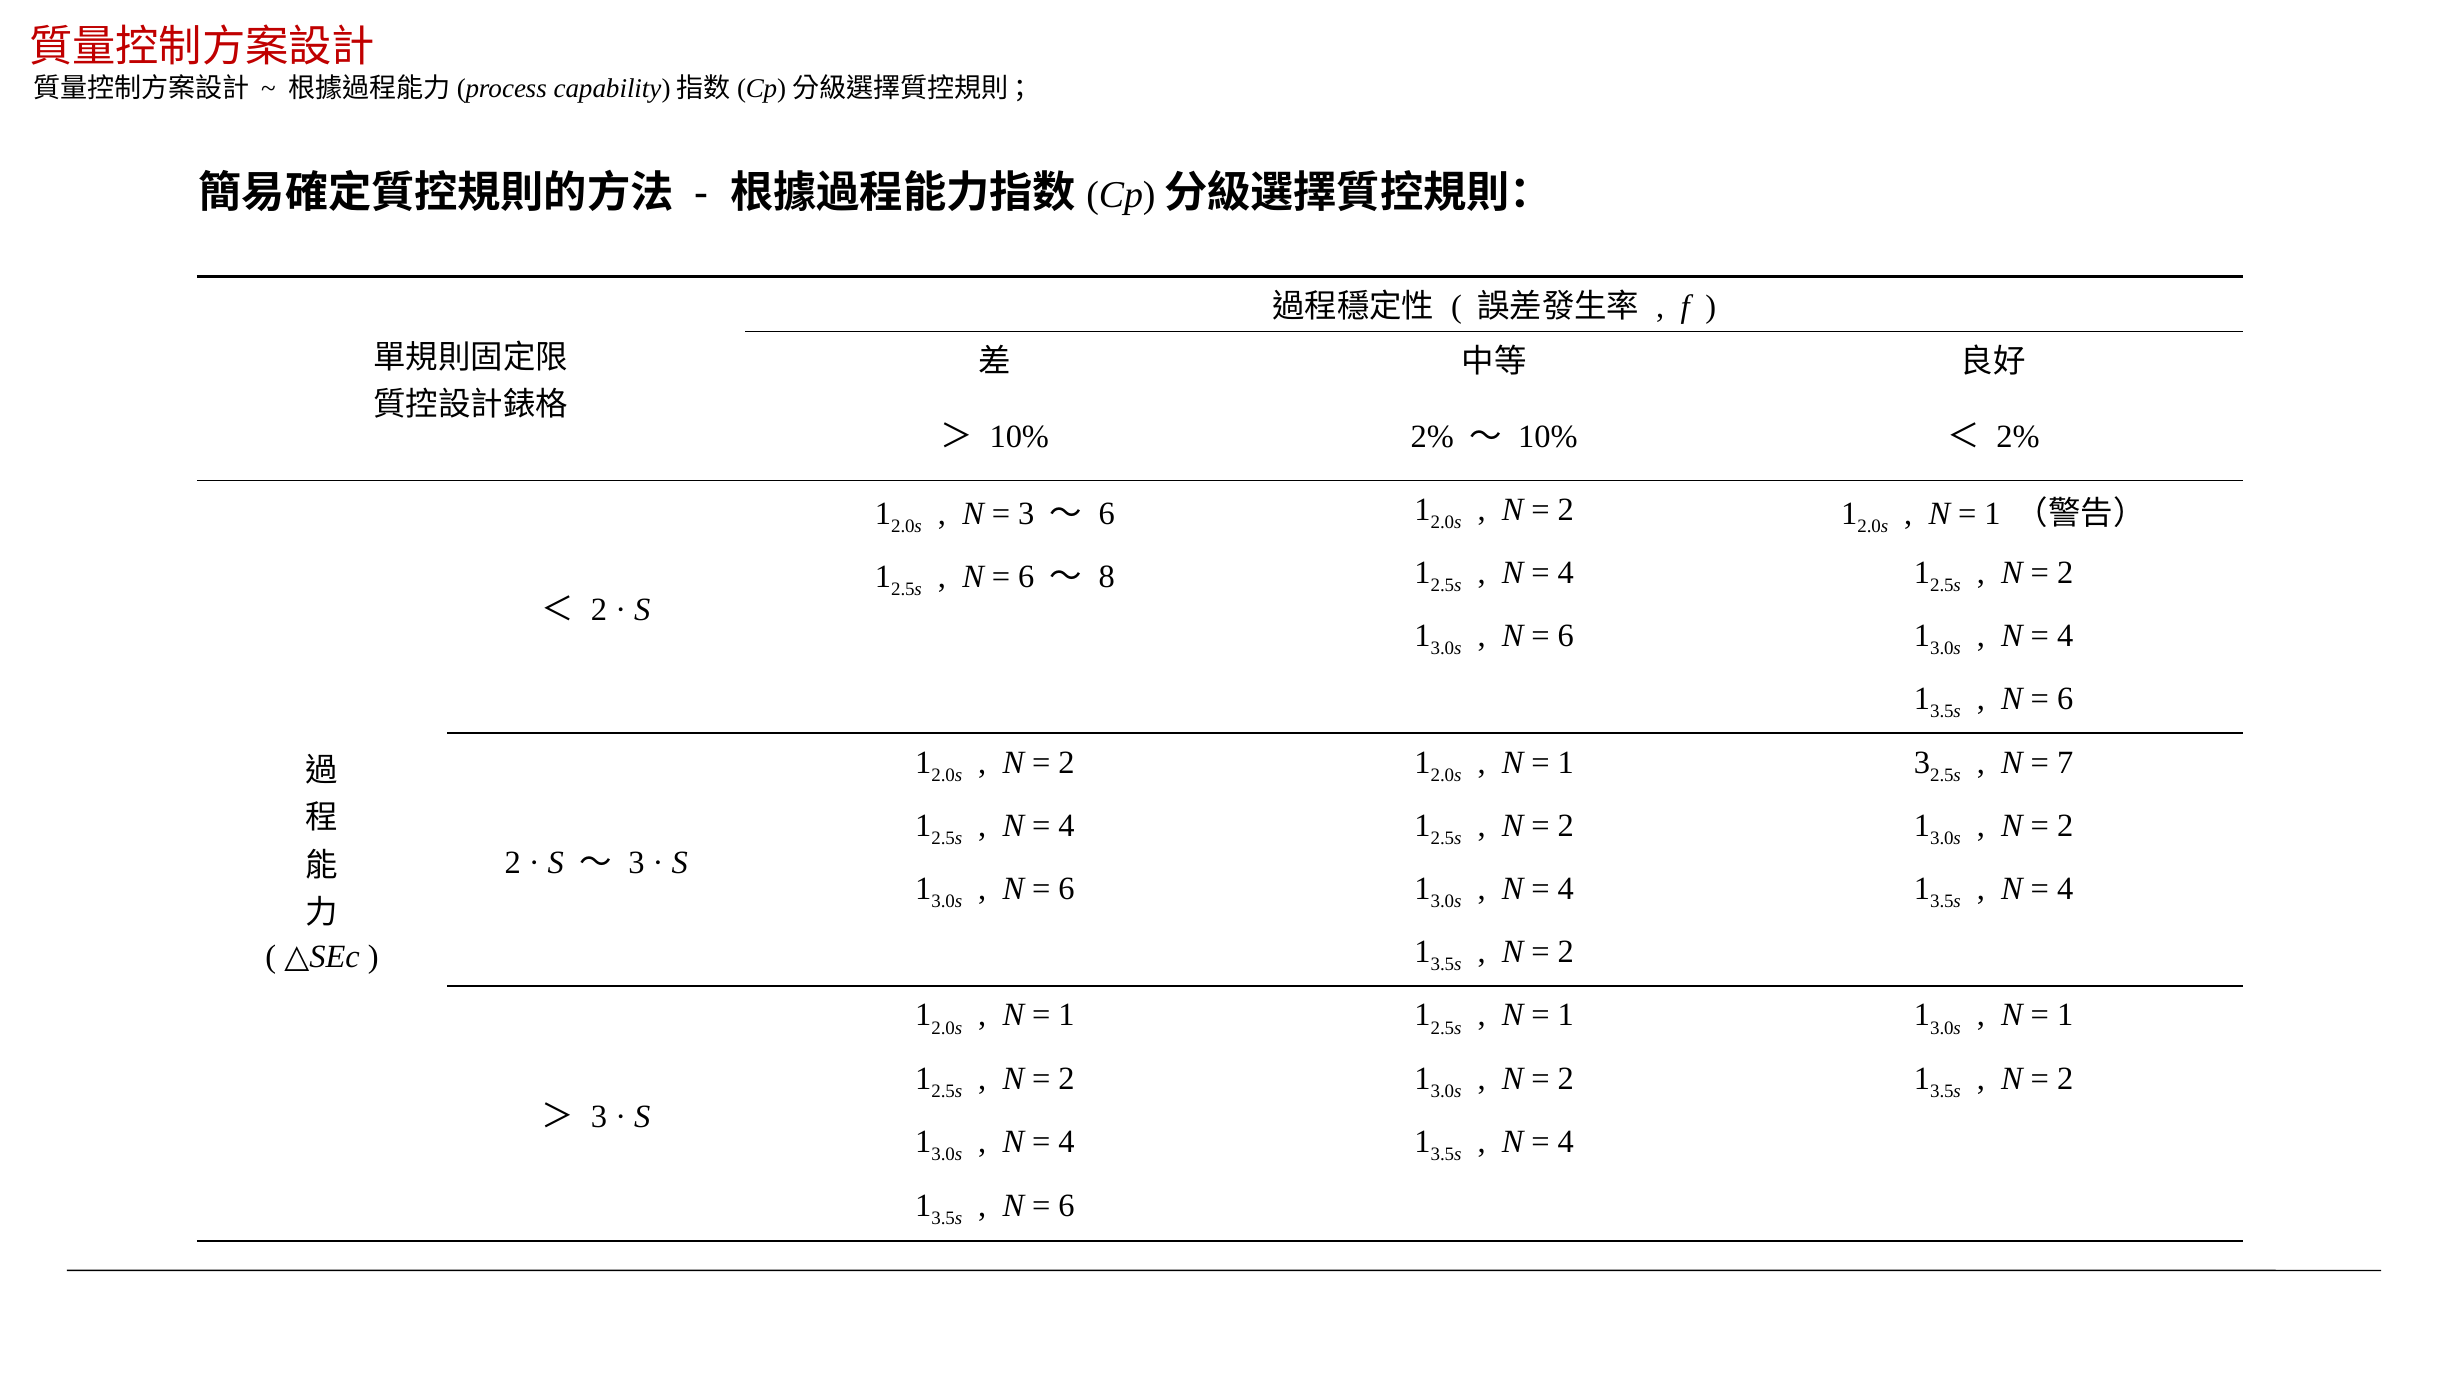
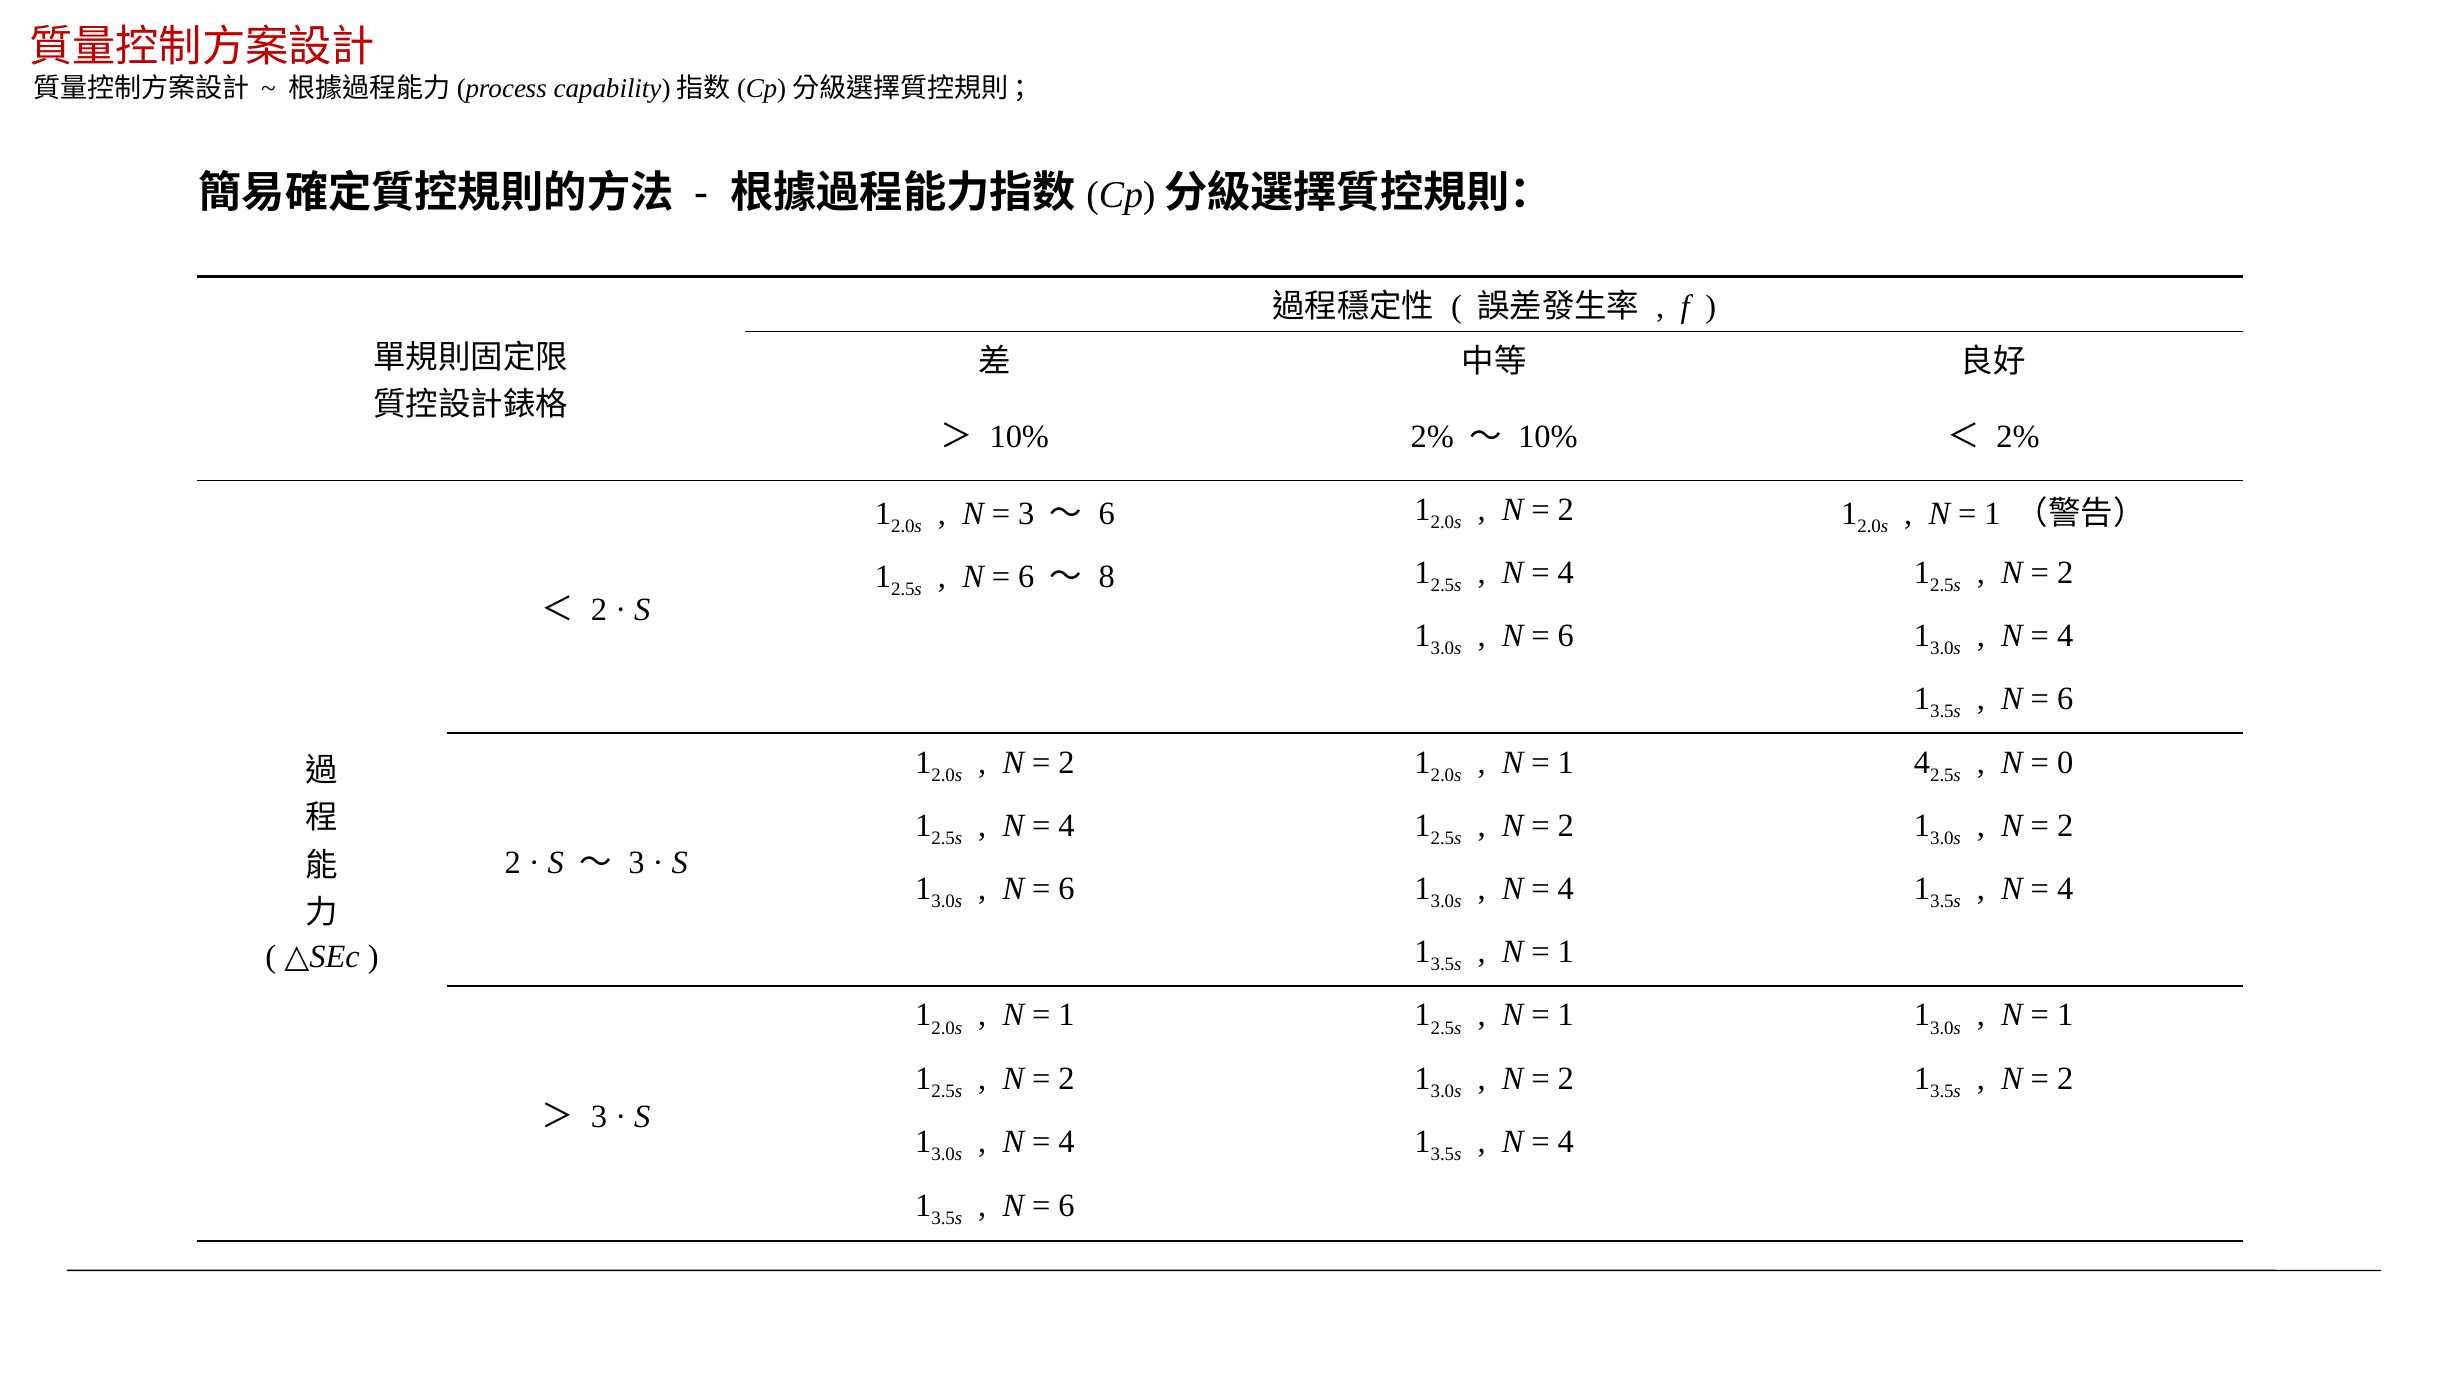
1 3: 3 -> 4 (1922, 762)
7: 7 -> 0 (2065, 762)
2: 2 -> 1 (1566, 952)
